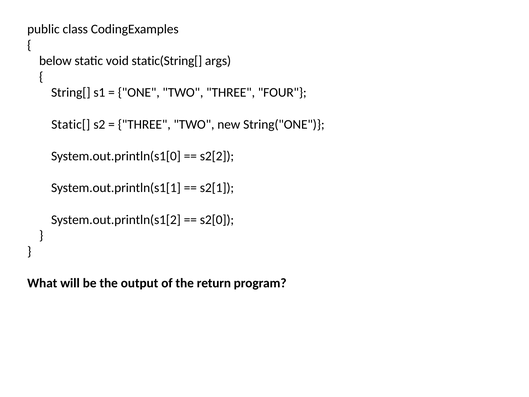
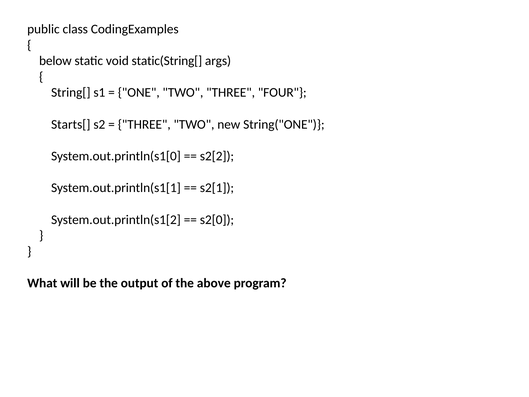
Static[: Static[ -> Starts[ (71, 124)
return: return -> above (214, 283)
